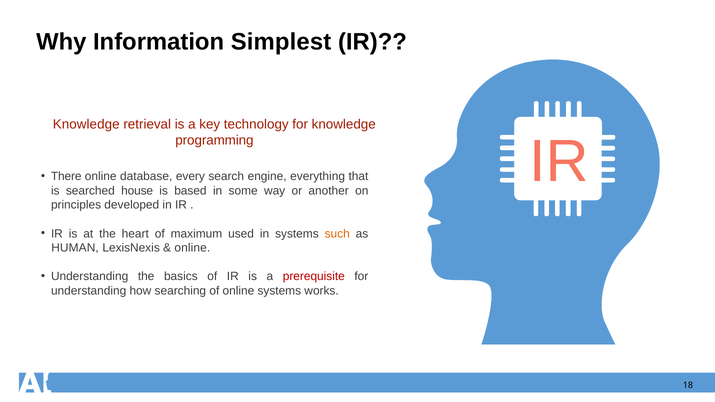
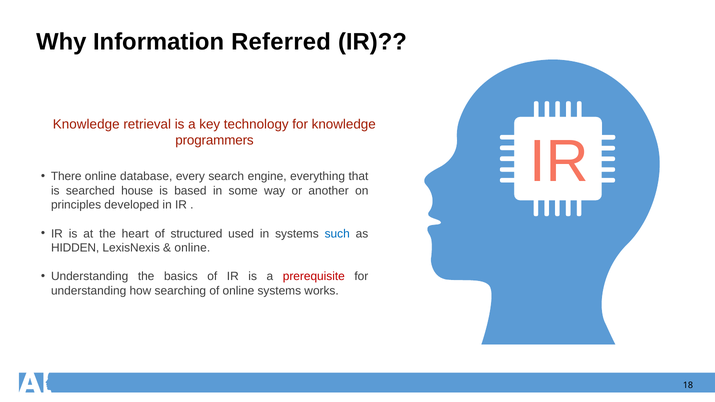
Simplest: Simplest -> Referred (281, 42)
programming: programming -> programmers (214, 140)
maximum: maximum -> structured (197, 234)
such colour: orange -> blue (337, 234)
HUMAN: HUMAN -> HIDDEN (75, 248)
